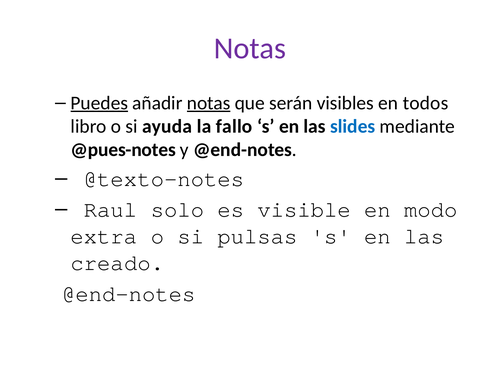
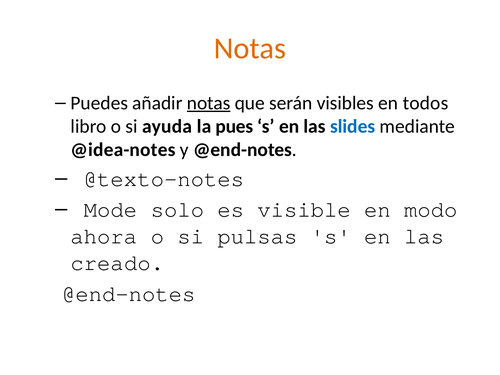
Notas colour: purple -> orange (250, 48)
Puedes underline: present -> none (99, 103)
fallo: fallo -> pues (234, 126)
@pues-notes: @pues-notes -> @idea-notes (123, 150)
Raul: Raul -> Mode (111, 209)
extra: extra -> ahora (104, 236)
